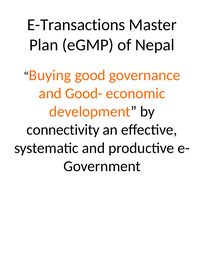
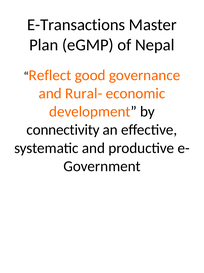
Buying: Buying -> Reflect (50, 75)
Good-: Good- -> Rural- (84, 93)
